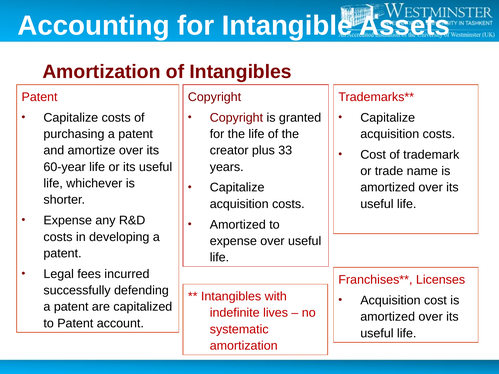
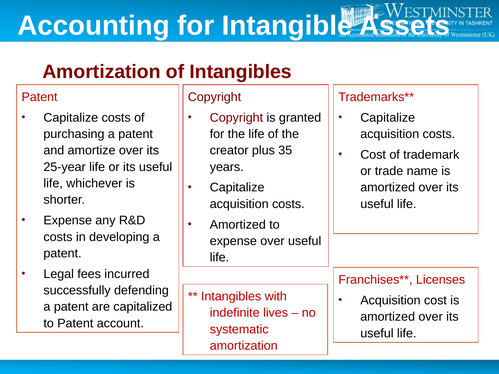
33: 33 -> 35 (285, 151)
60-year: 60-year -> 25-year (65, 167)
